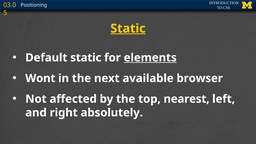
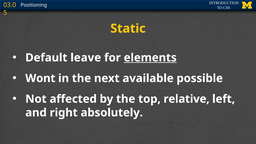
Static underline: present -> none (128, 28)
Default static: static -> leave (86, 58)
browser: browser -> possible (200, 78)
nearest: nearest -> relative (187, 99)
